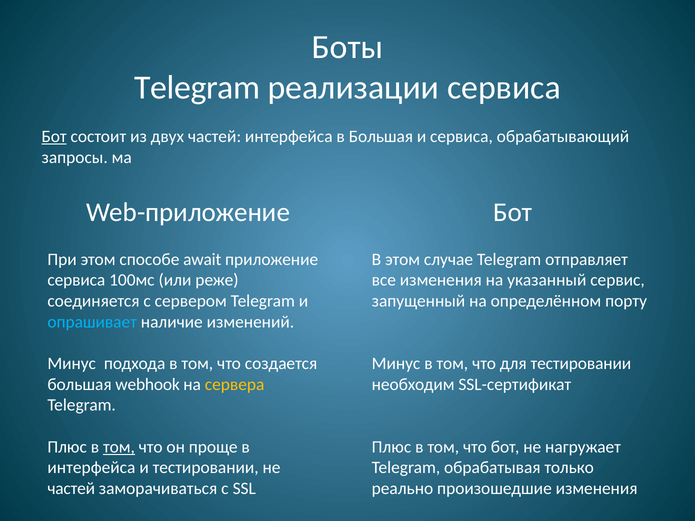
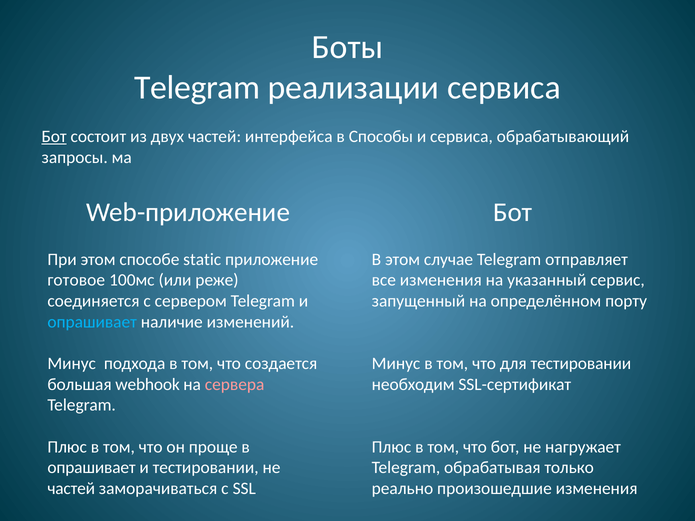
в Большая: Большая -> Способы (381, 137)
await: await -> static (202, 259)
сервиса: сервиса -> готовое (76, 280)
сервера colour: yellow -> pink (235, 385)
том underline: present -> none (119, 447)
интерфейса: интерфейса -> опрашивает (92, 468)
